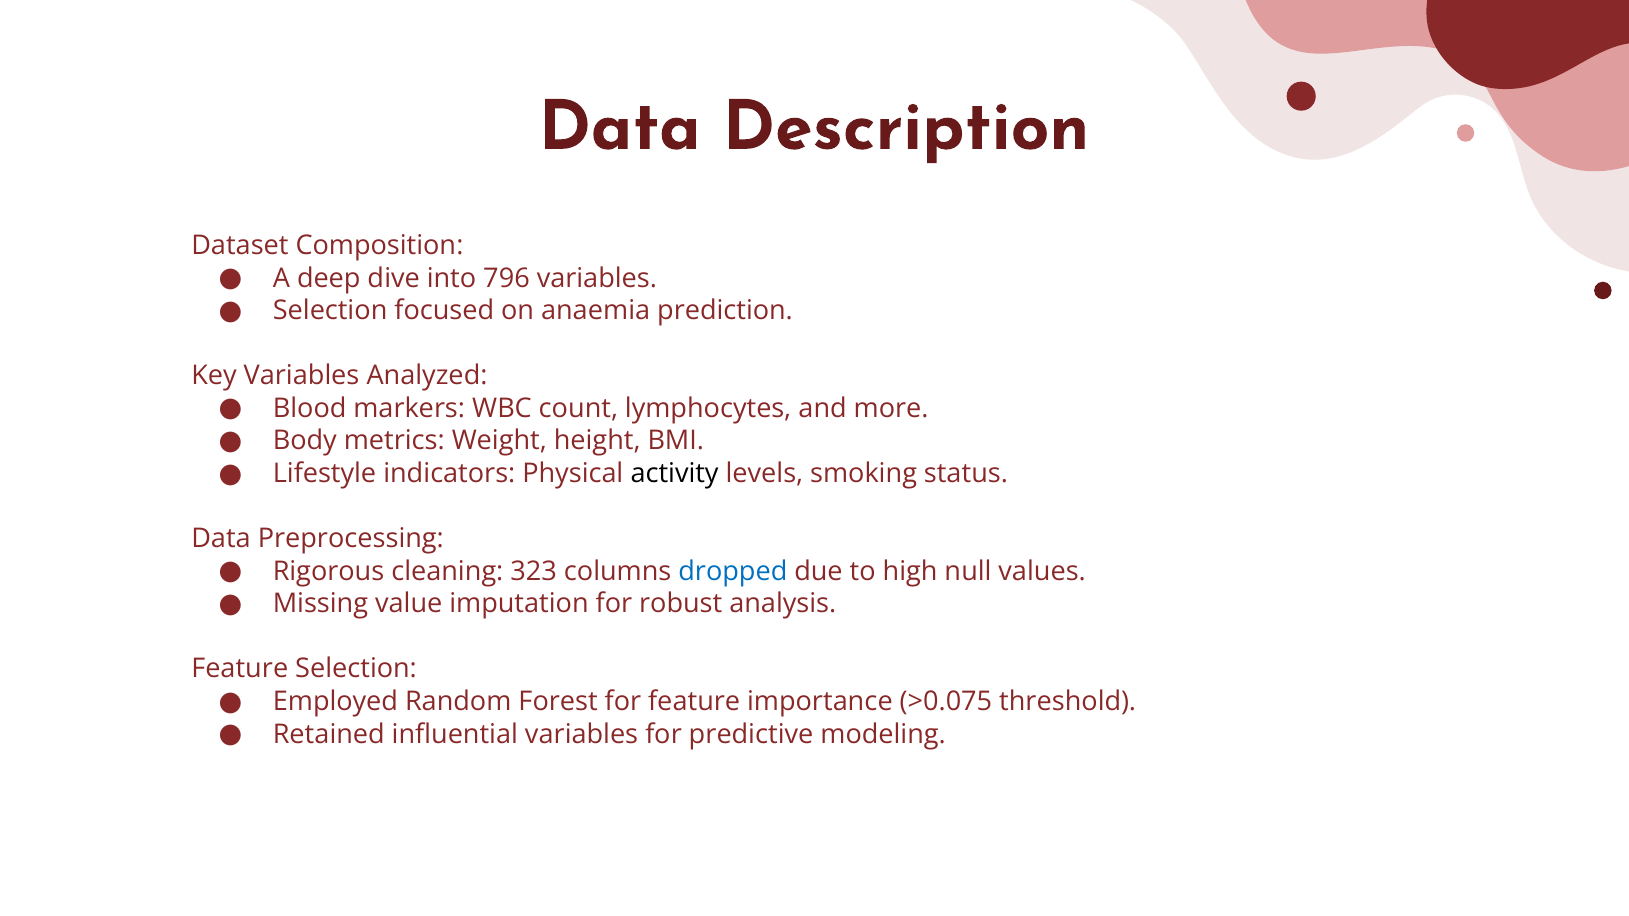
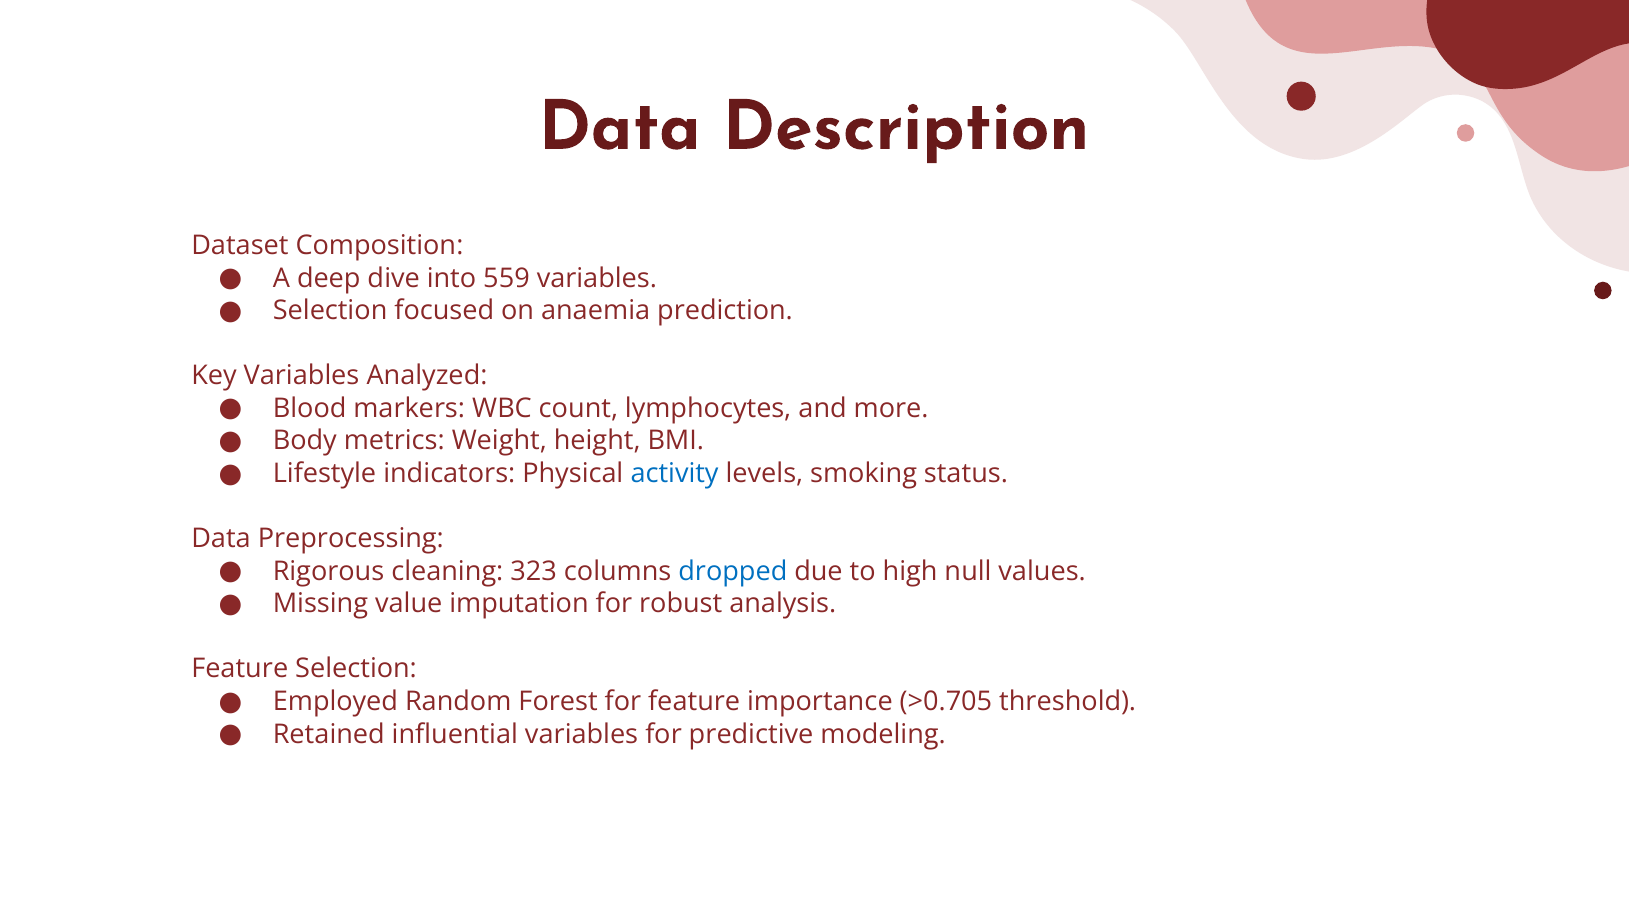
796: 796 -> 559 (507, 278)
activity colour: black -> blue (675, 474)
>0.075: >0.075 -> >0.705 (946, 702)
